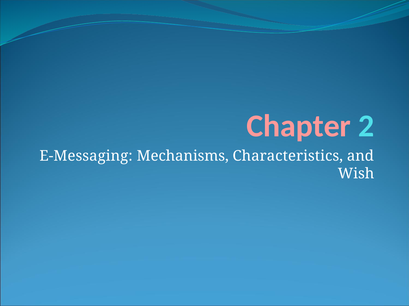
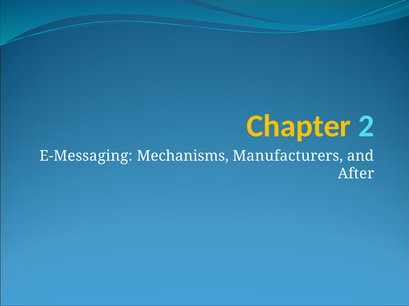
Chapter colour: pink -> yellow (299, 126)
Characteristics: Characteristics -> Manufacturers (288, 156)
Wish: Wish -> After (356, 174)
